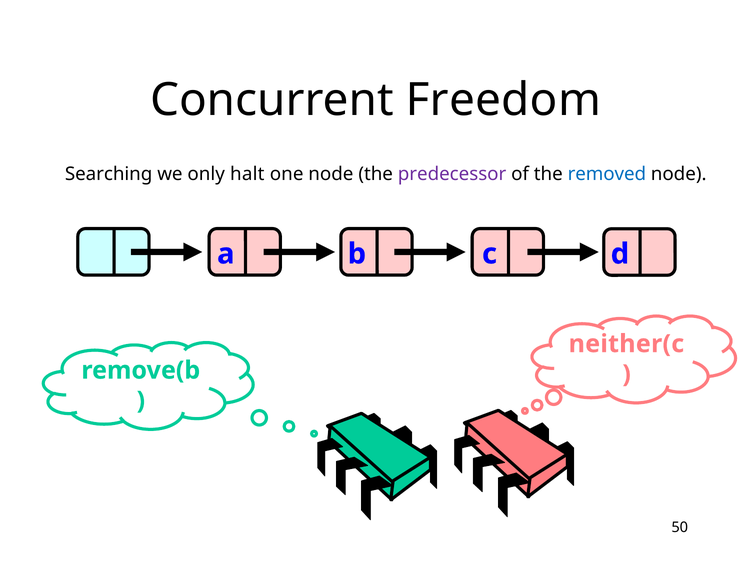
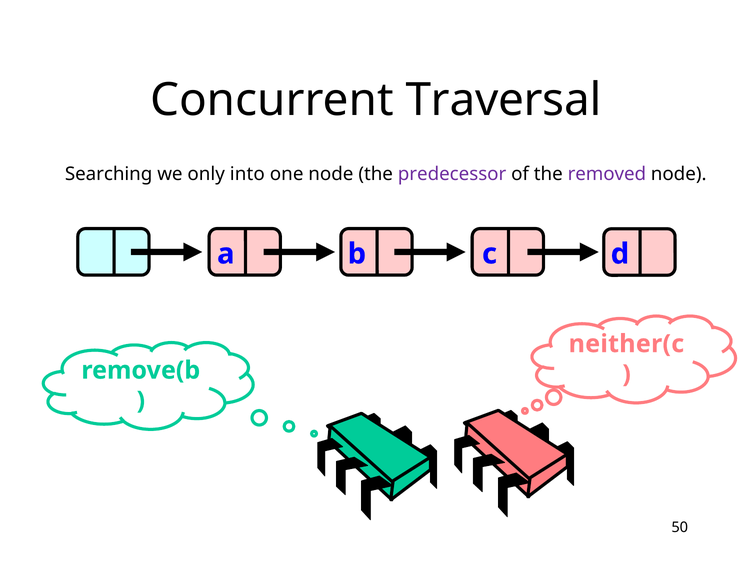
Freedom: Freedom -> Traversal (504, 100)
halt: halt -> into (247, 174)
removed colour: blue -> purple (607, 174)
